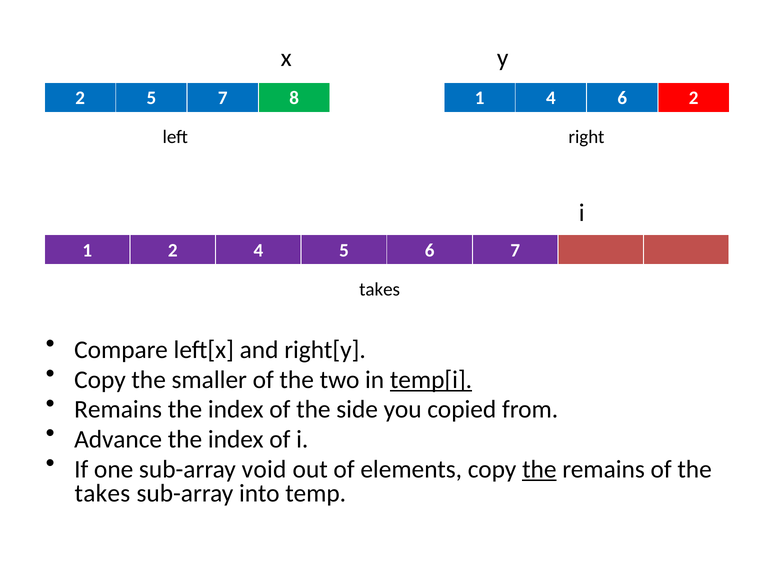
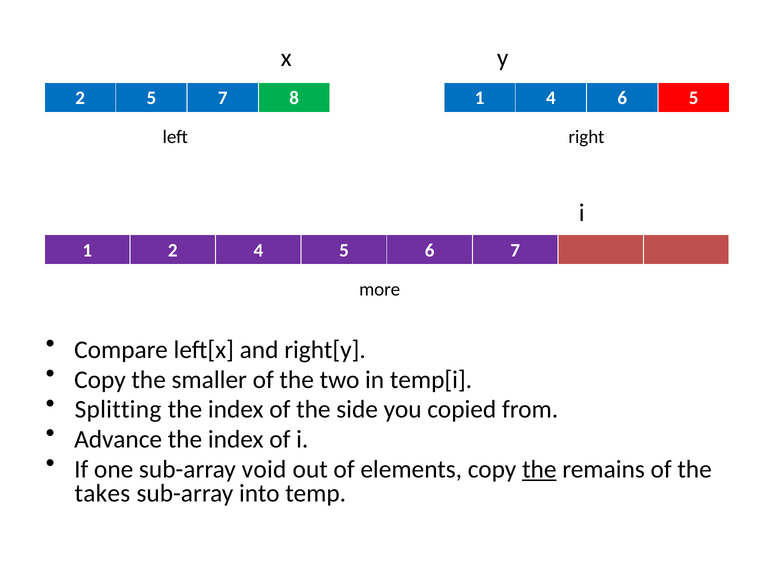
6 2: 2 -> 5 (694, 98)
takes: takes -> more (380, 289)
temp[i underline: present -> none (431, 380)
Remains: Remains -> Splitting (118, 409)
